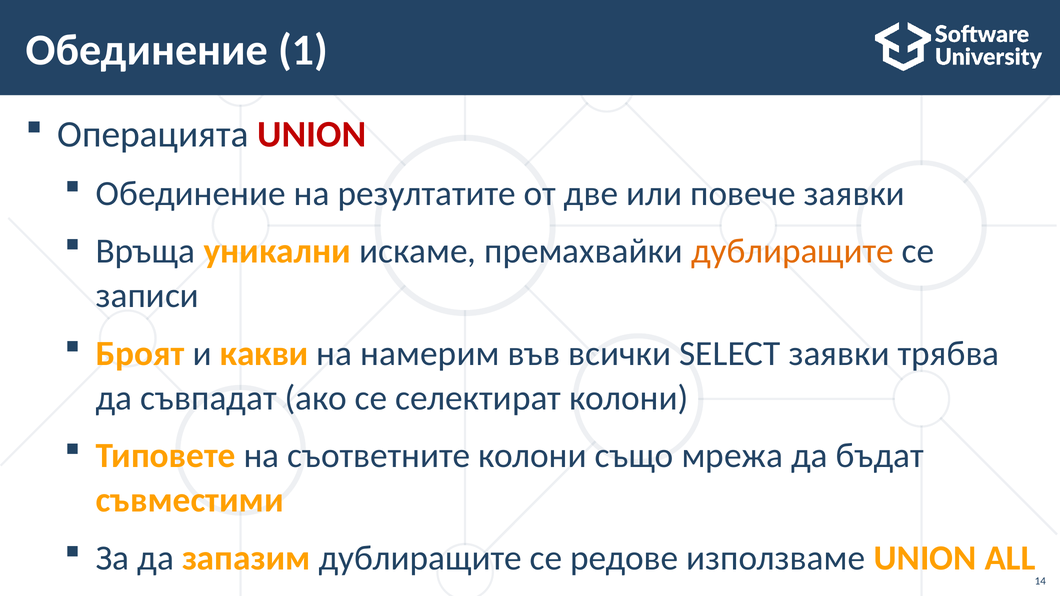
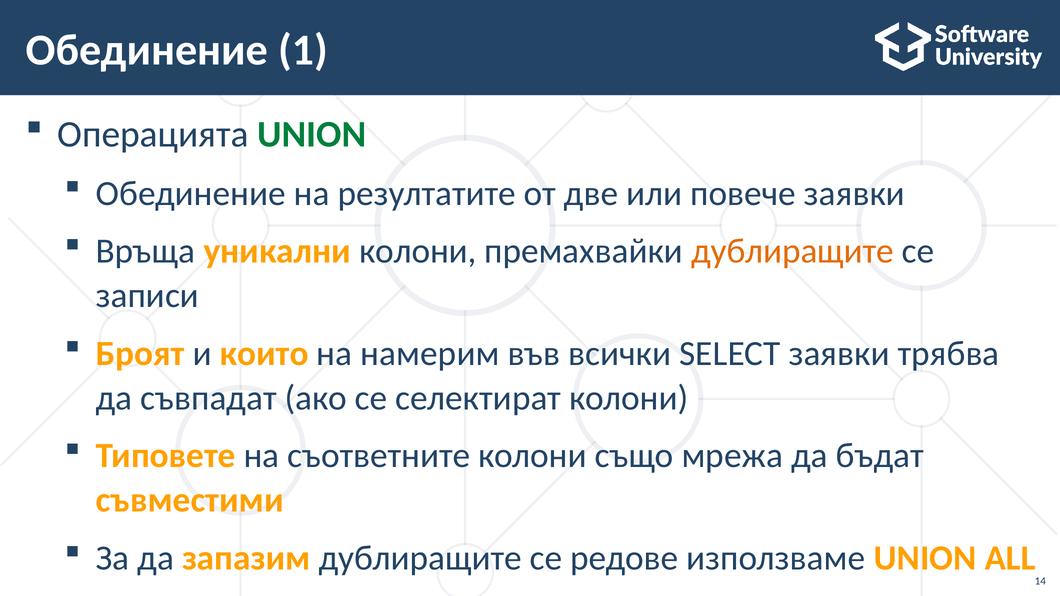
UNION colour: red -> green (312, 134)
уникални искаме: искаме -> колони (418, 251)
какви: какви -> които (264, 354)
